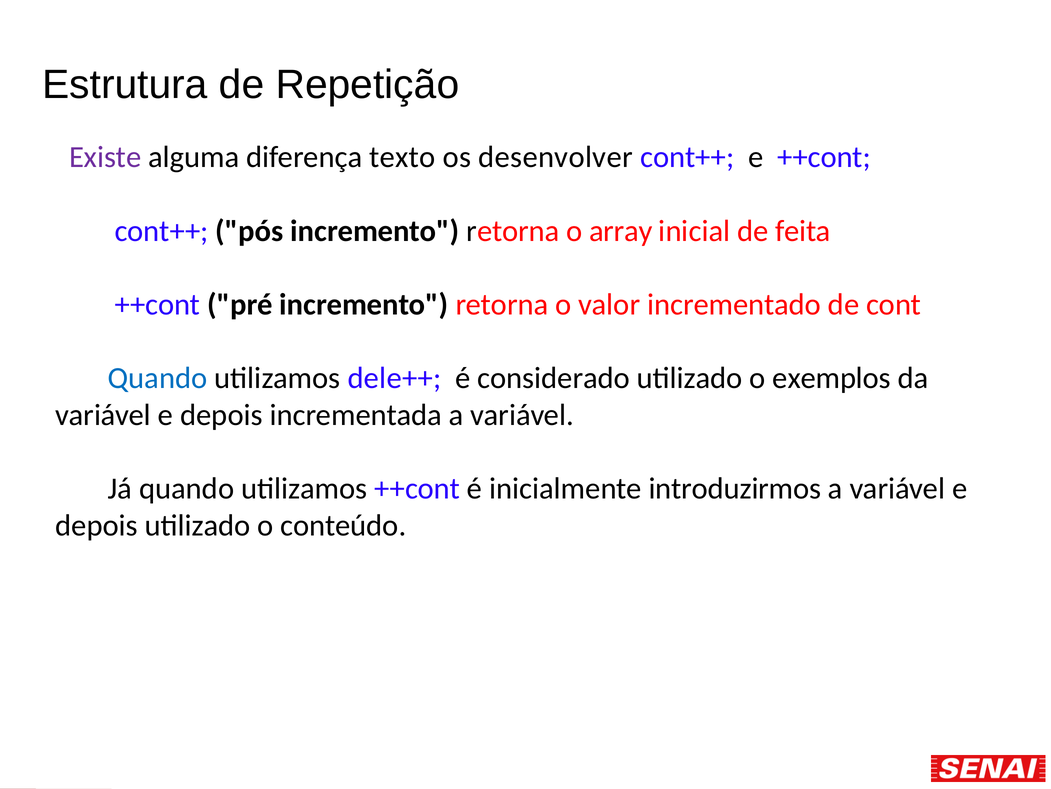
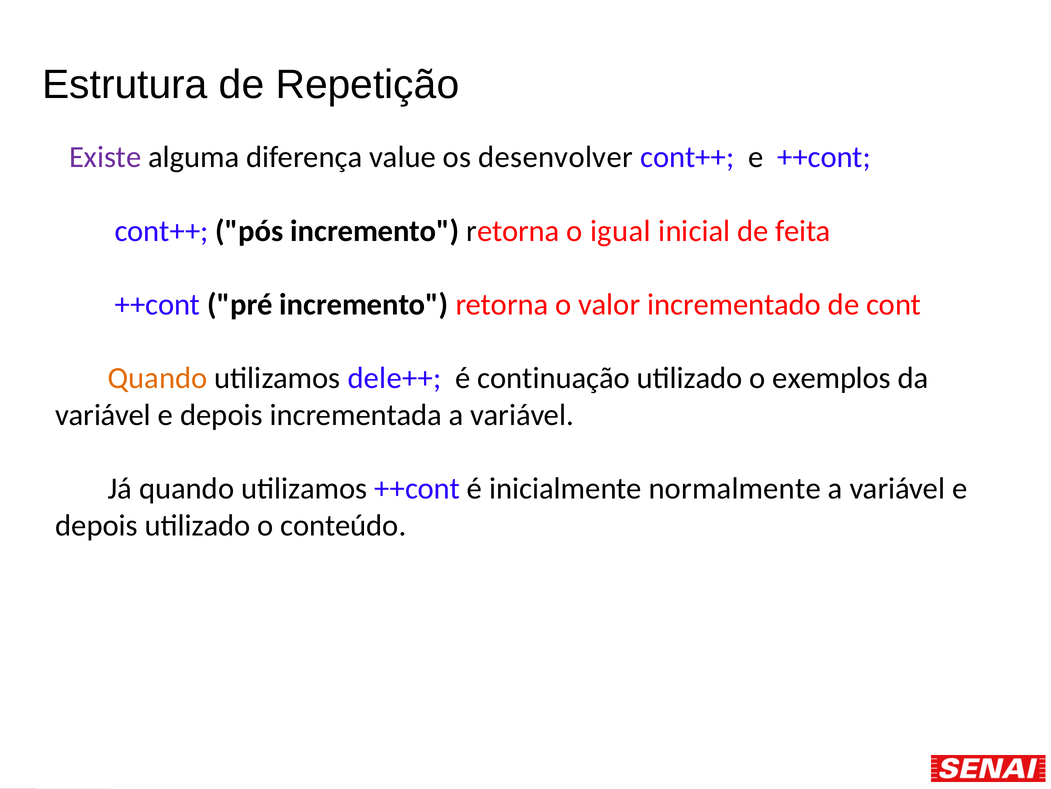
texto: texto -> value (403, 157)
array: array -> igual (620, 231)
Quando colour: blue -> orange (158, 378)
considerado: considerado -> continuação (554, 378)
introduzirmos: introduzirmos -> normalmente (735, 488)
